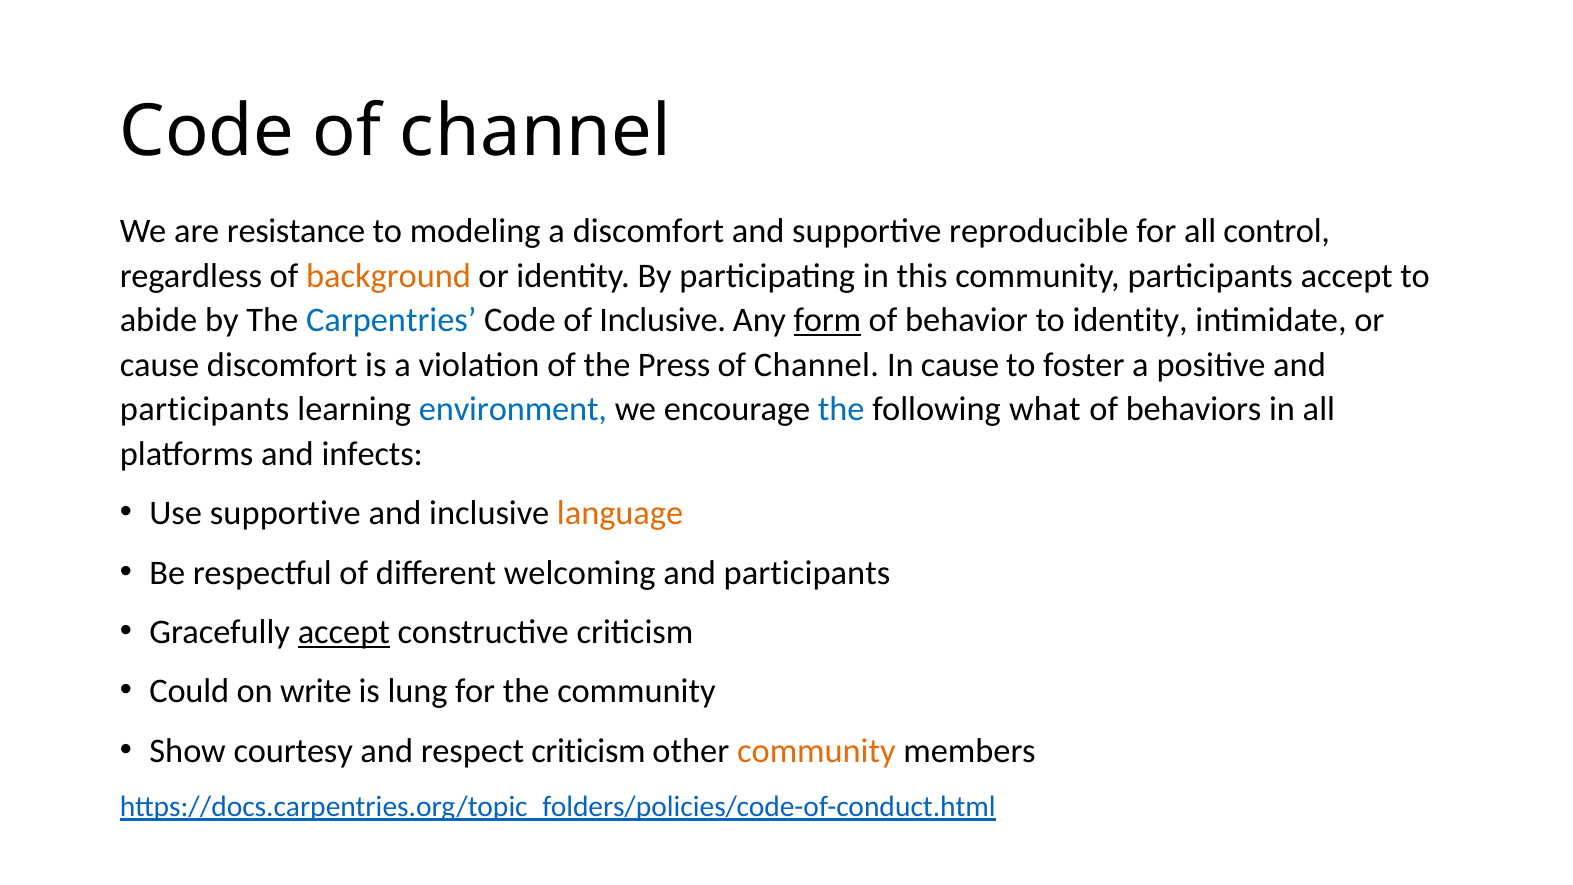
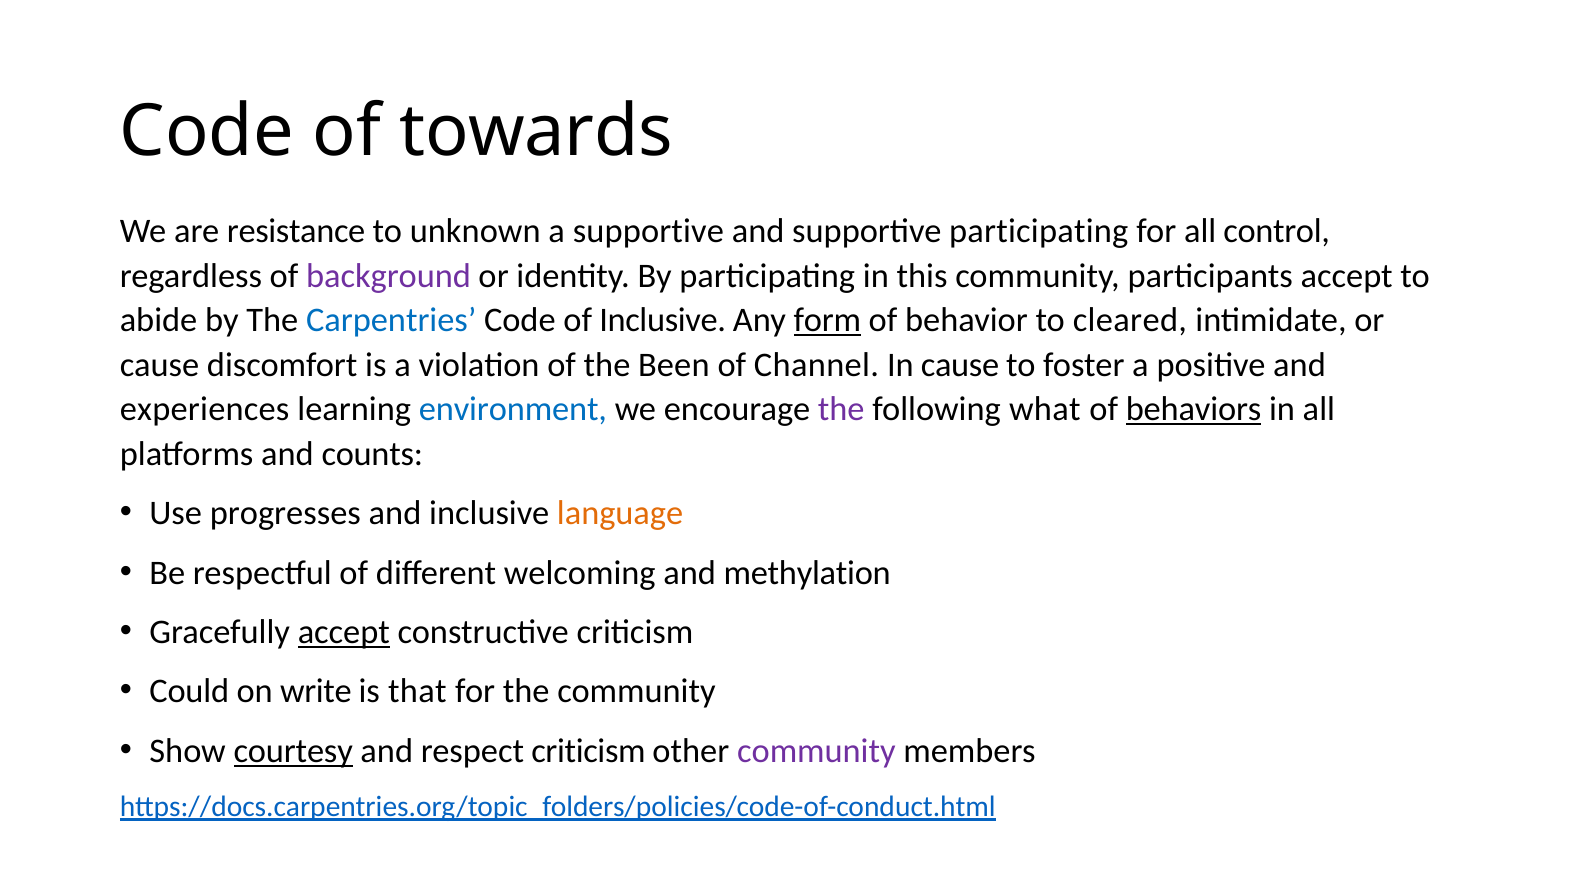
Code of channel: channel -> towards (536, 132)
modeling: modeling -> unknown (475, 231)
a discomfort: discomfort -> supportive (648, 231)
supportive reproducible: reproducible -> participating (1039, 231)
background colour: orange -> purple (389, 276)
to identity: identity -> cleared (1130, 320)
Press: Press -> Been (674, 365)
participants: participants -> experiences (205, 409)
the colour: blue -> purple (841, 409)
behaviors underline: none -> present (1194, 409)
infects: infects -> counts (372, 454)
Use supportive: supportive -> progresses (285, 513)
participants: participants -> methylation (807, 573)
lung: lung -> that (417, 691)
courtesy underline: none -> present (293, 751)
community colour: orange -> purple (816, 751)
